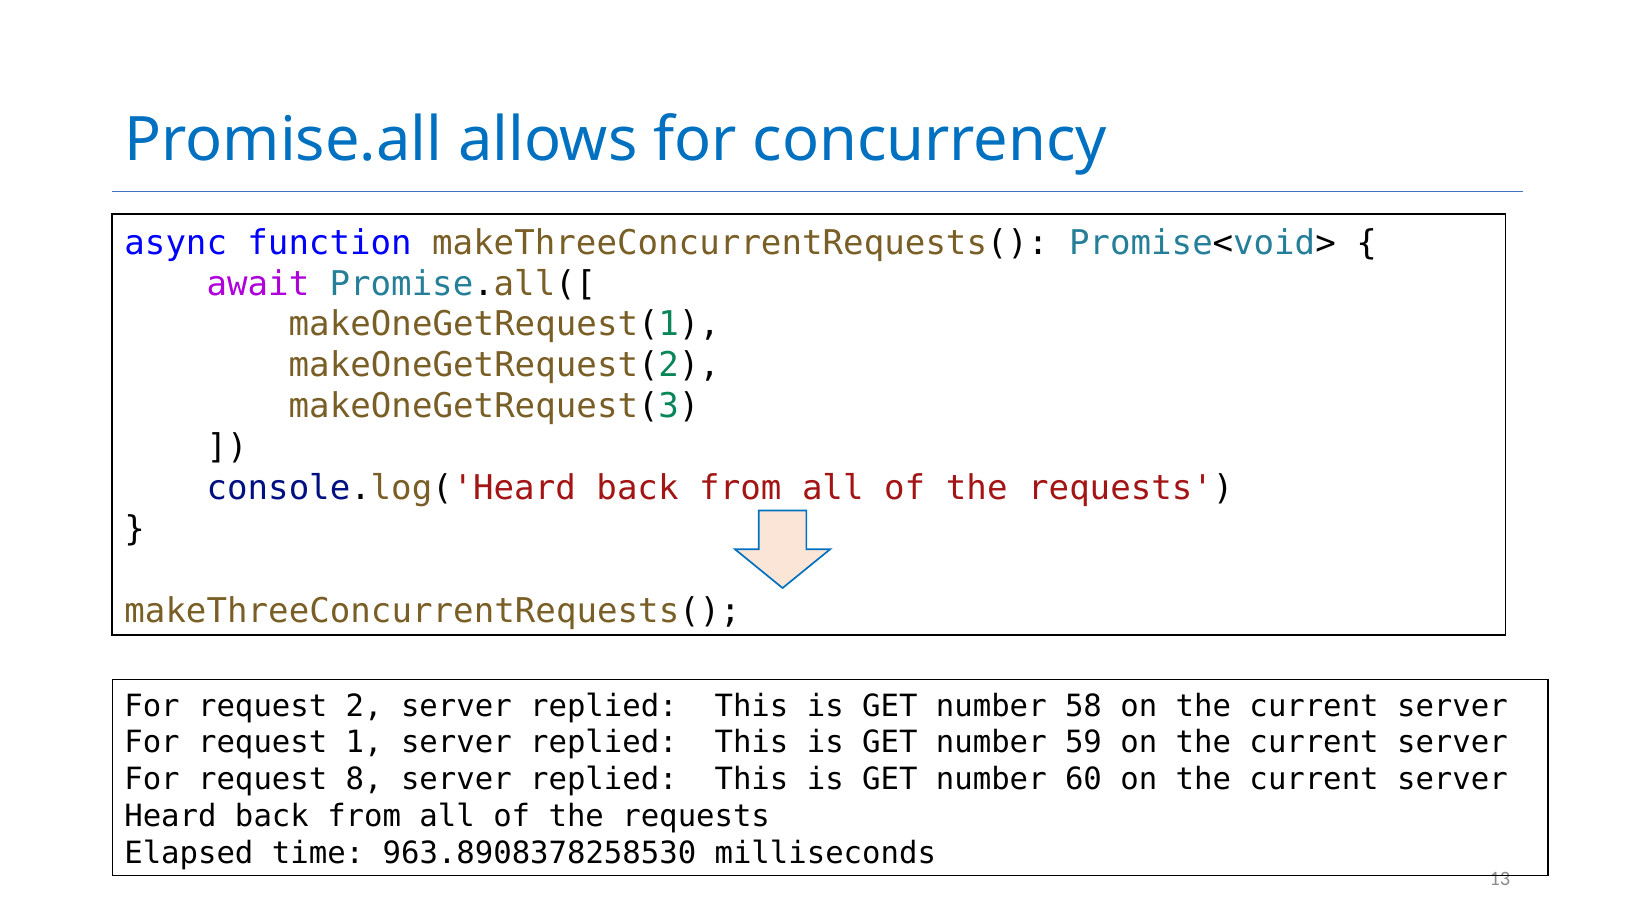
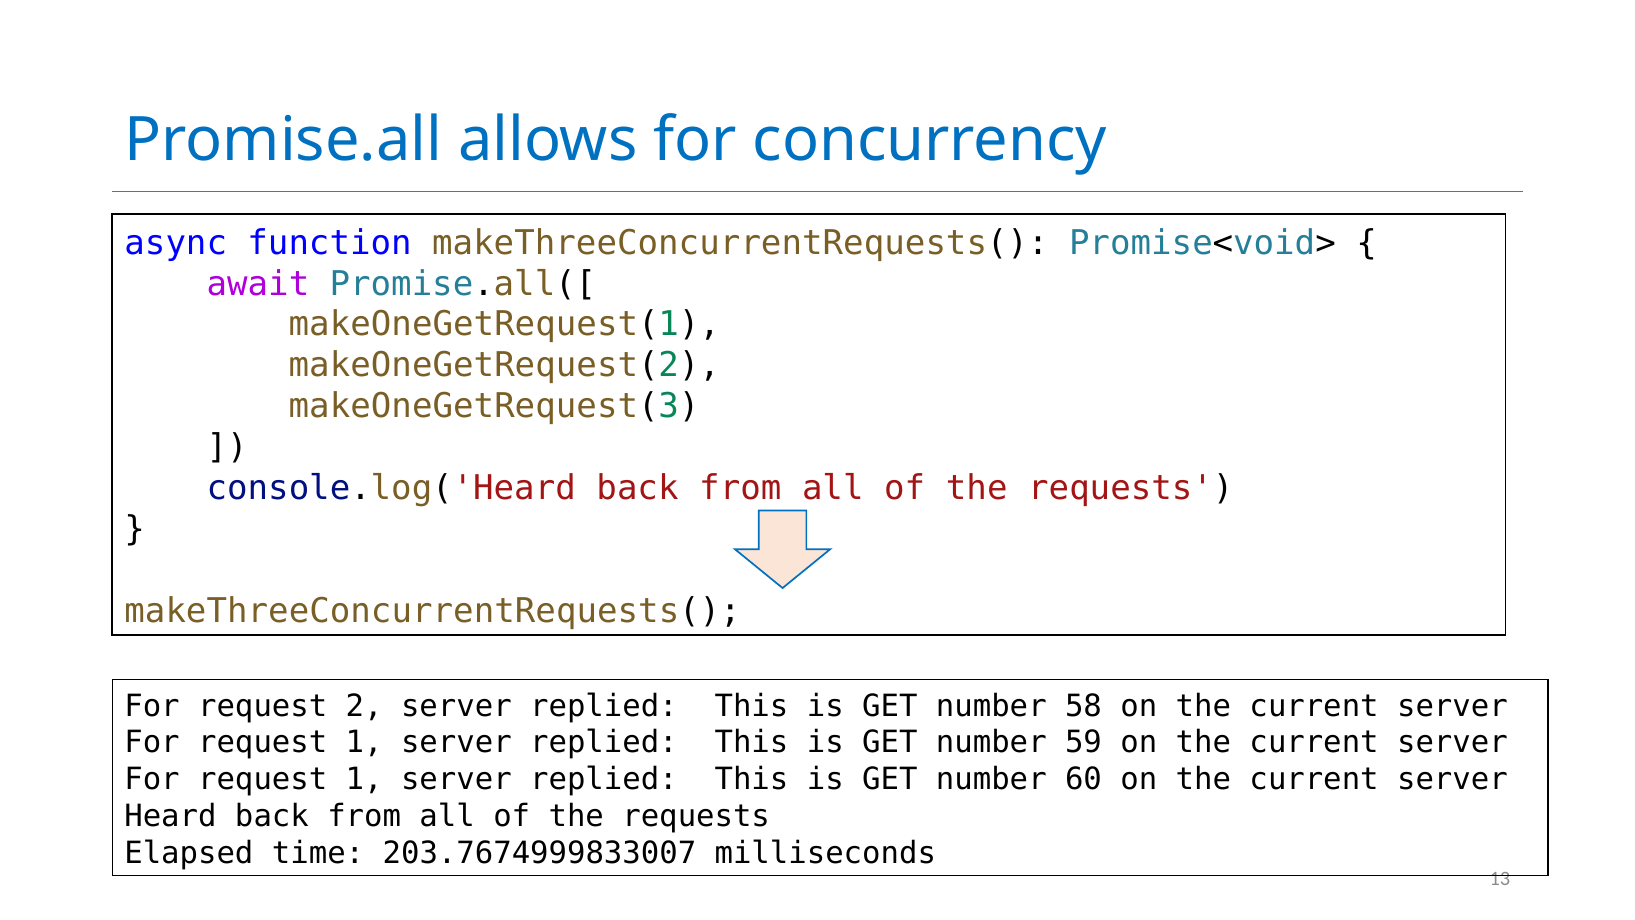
8: 8 -> 1 (364, 779)
963.8908378258530: 963.8908378258530 -> 203.7674999833007 (539, 853)
